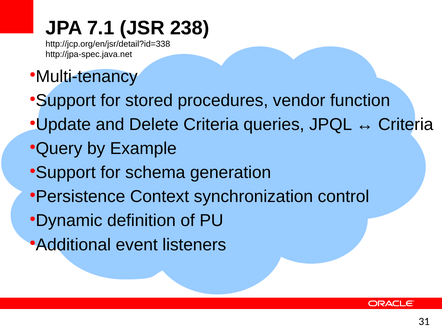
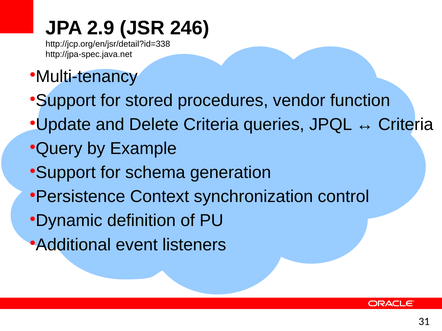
7.1: 7.1 -> 2.9 (101, 28)
238: 238 -> 246 (190, 28)
